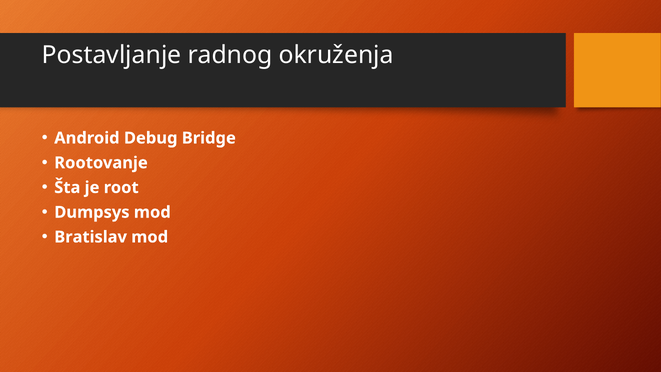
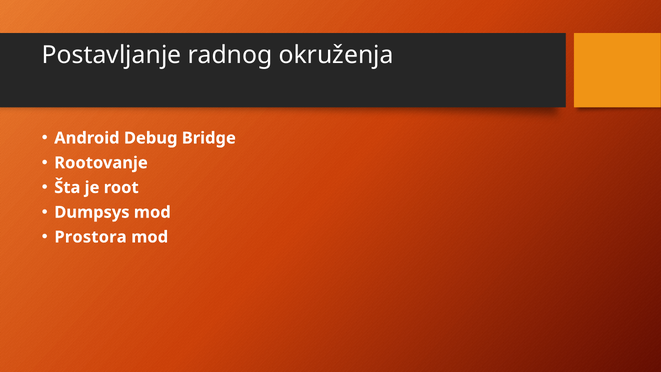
Bratislav: Bratislav -> Prostora (90, 237)
